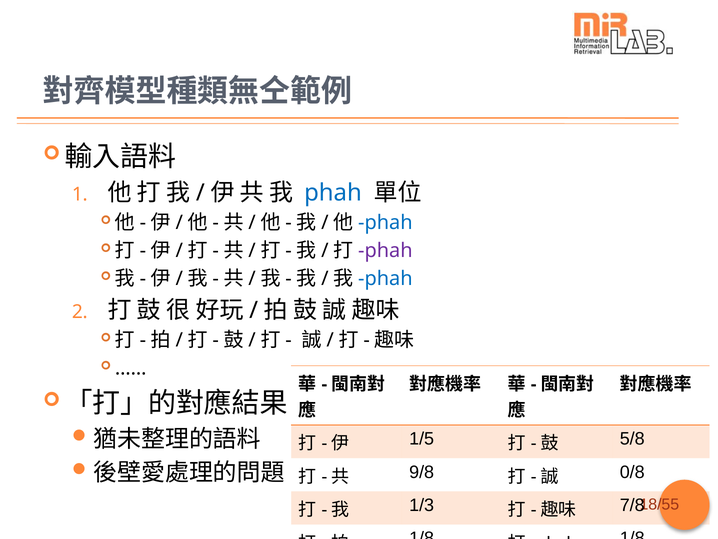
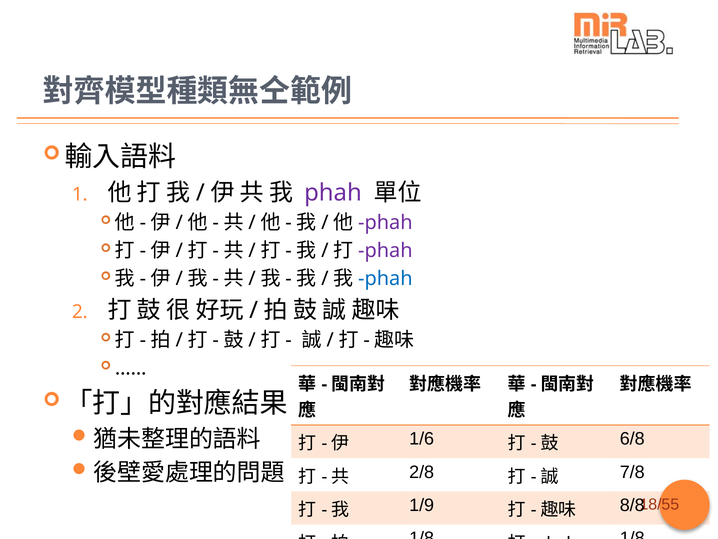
phah colour: blue -> purple (333, 192)
phah colour: blue -> purple (385, 223)
1/5: 1/5 -> 1/6 (422, 438)
5/8: 5/8 -> 6/8 (632, 438)
9/8: 9/8 -> 2/8 (422, 472)
0/8: 0/8 -> 7/8 (632, 472)
1/3: 1/3 -> 1/9 (422, 505)
7/8: 7/8 -> 8/8 (632, 505)
